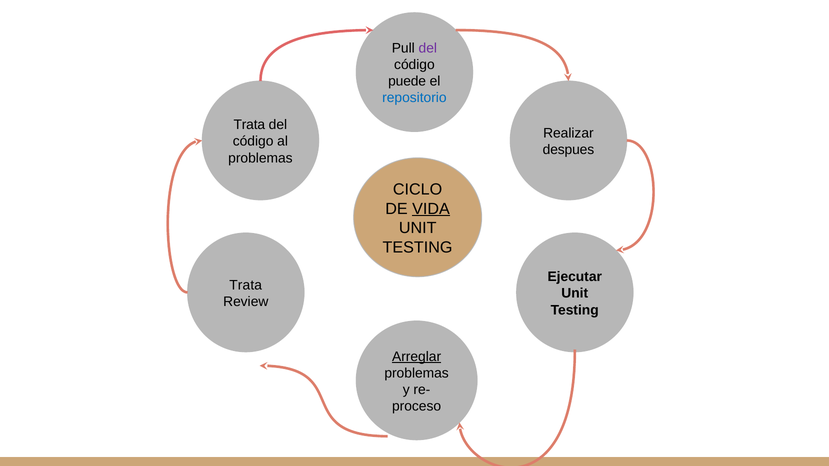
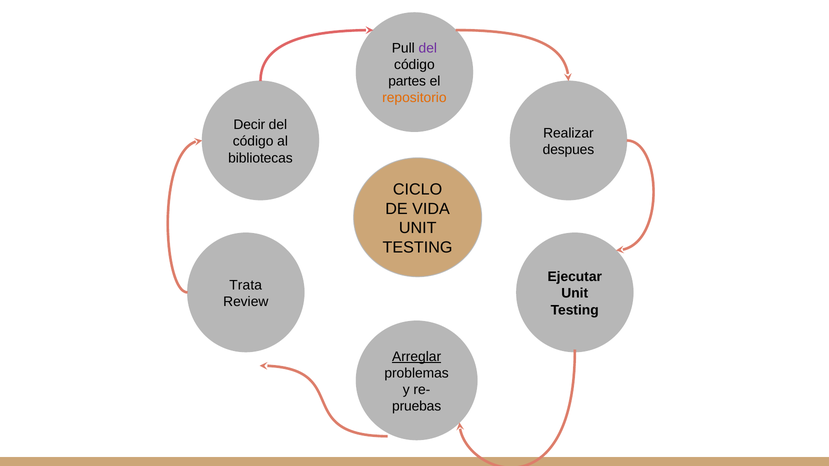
puede: puede -> partes (407, 81)
repositorio colour: blue -> orange (414, 98)
Trata: Trata -> Decir (249, 125)
problemas: problemas -> bibliotecas (260, 158)
VIDA underline: present -> none (431, 209)
proceso: proceso -> pruebas (417, 406)
